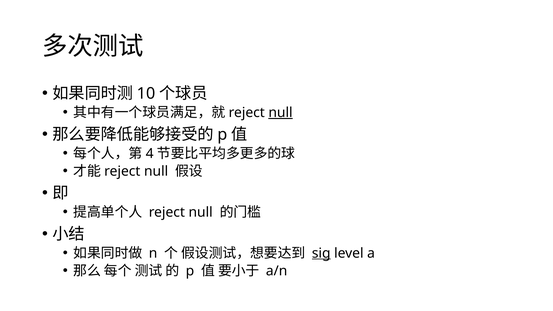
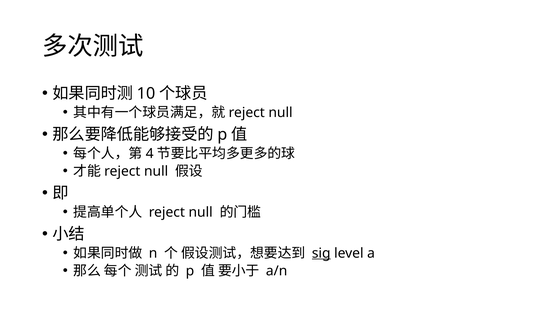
null underline: present -> none (281, 113)
